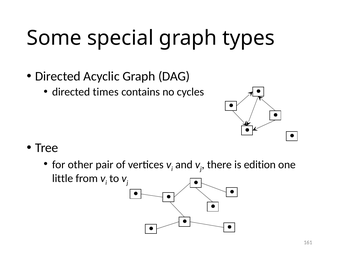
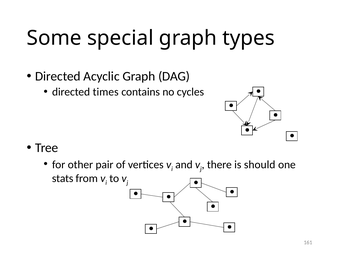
edition: edition -> should (260, 165)
little: little -> stats (63, 179)
